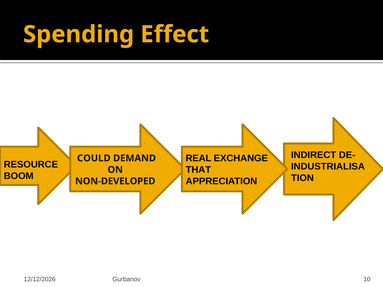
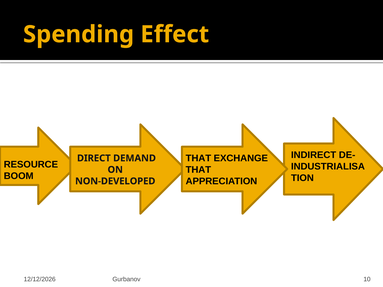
REAL: REAL -> THAT (198, 158)
COULD: COULD -> DIRECT (94, 158)
